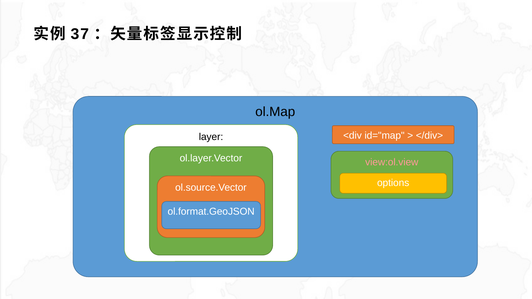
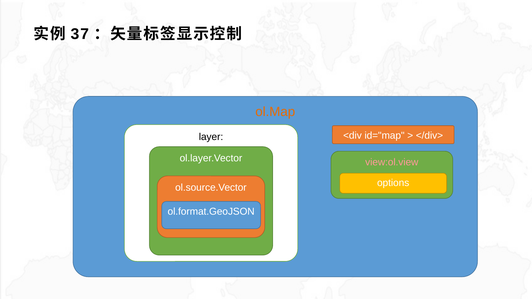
ol.Map colour: black -> orange (275, 112)
